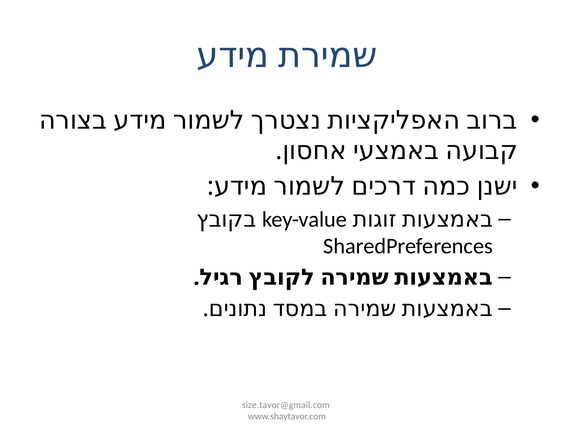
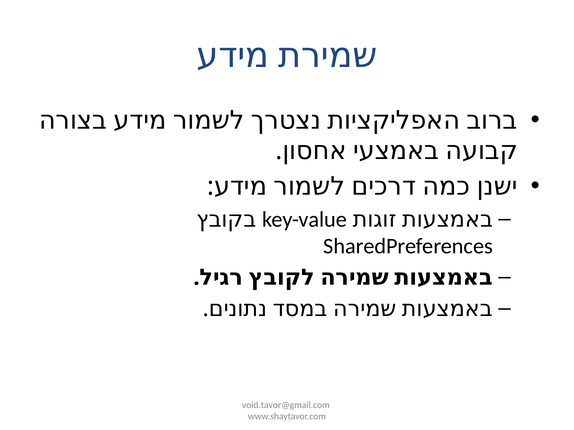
size.tavor@gmail.com: size.tavor@gmail.com -> void.tavor@gmail.com (286, 405)
